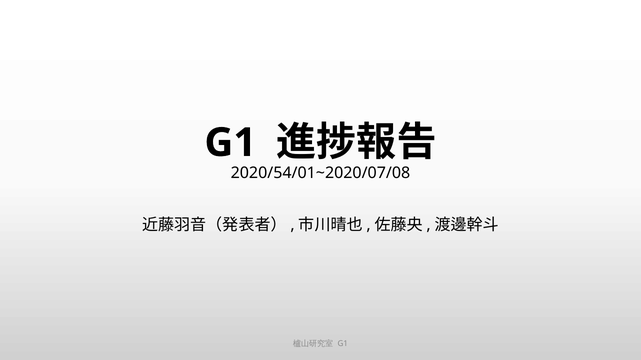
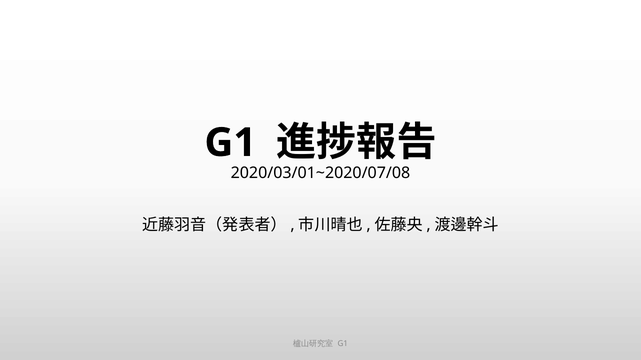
2020/54/01~2020/07/08: 2020/54/01~2020/07/08 -> 2020/03/01~2020/07/08 (320, 173)
